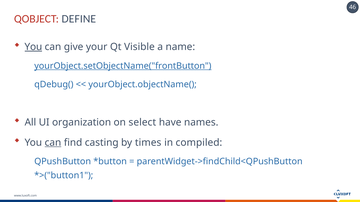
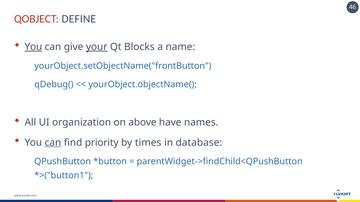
your underline: none -> present (97, 47)
Visible: Visible -> Blocks (139, 47)
yourObject.setObjectName("frontButton underline: present -> none (123, 66)
select: select -> above (142, 123)
casting: casting -> priority (102, 143)
compiled: compiled -> database (199, 143)
